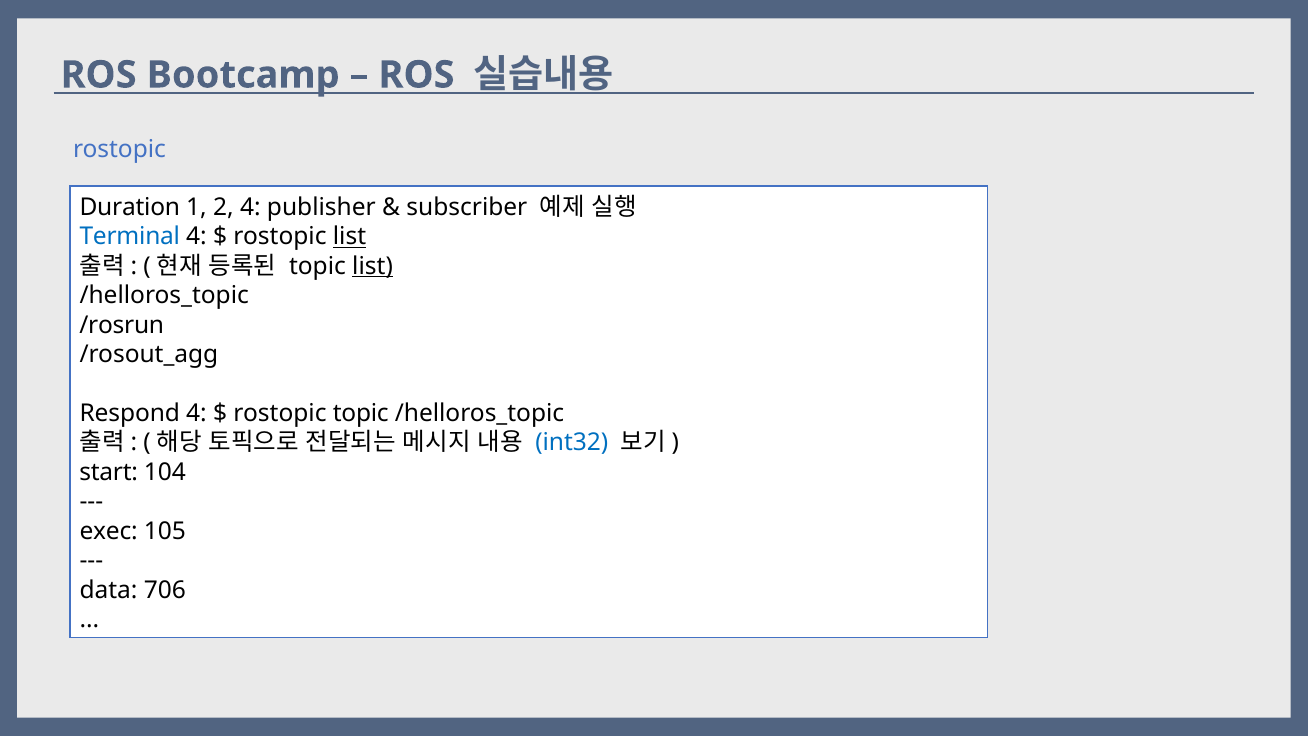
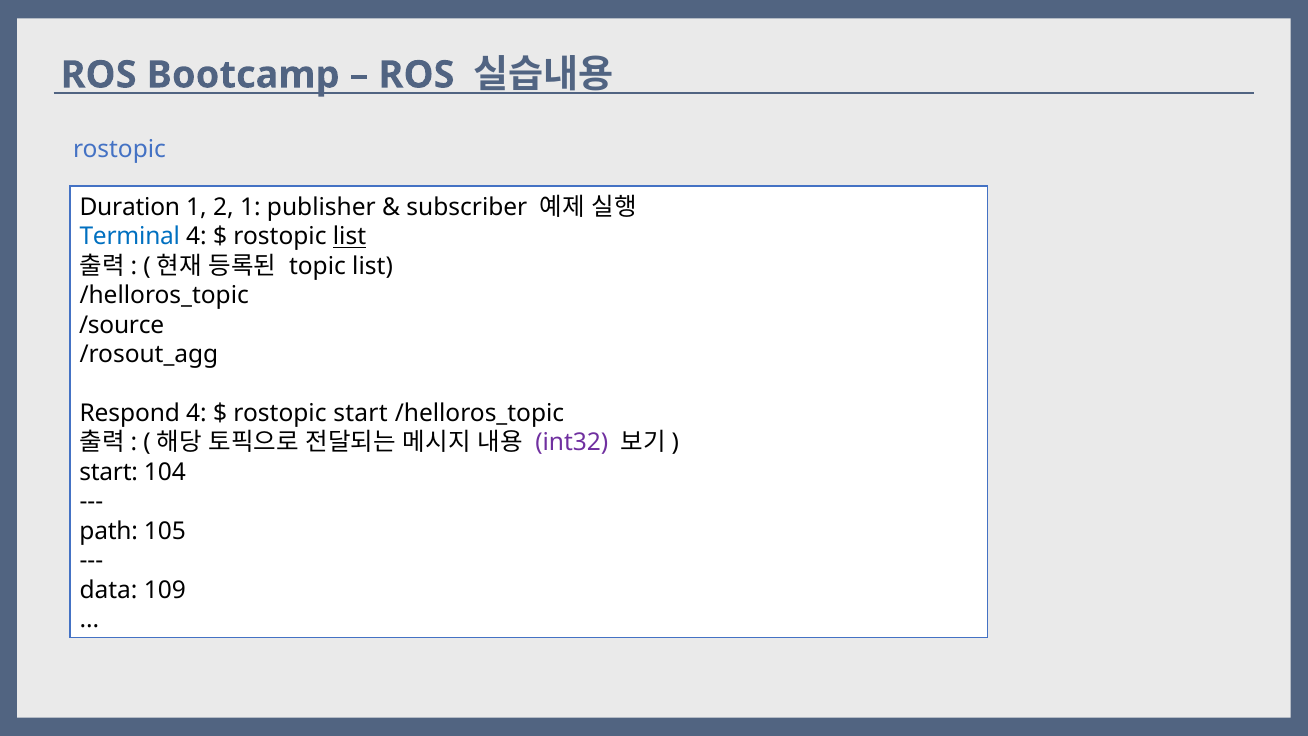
2 4: 4 -> 1 (250, 207)
list underline: present -> none (373, 266)
/rosrun: /rosrun -> /source (122, 325)
rostopic topic: topic -> start (361, 413)
int32 colour: blue -> purple (572, 443)
exec: exec -> path (109, 531)
706: 706 -> 109 (165, 590)
